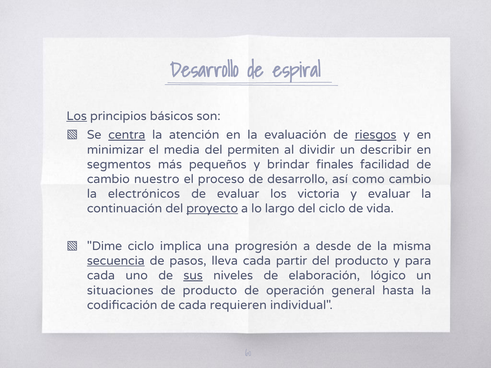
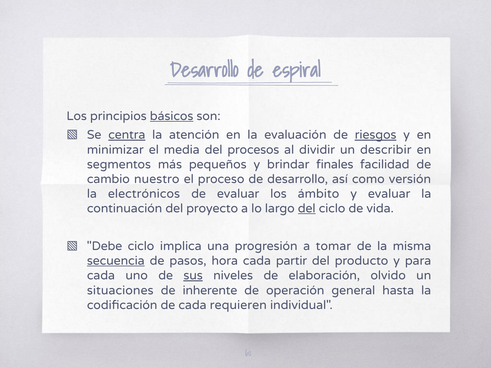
Los underline: present -> none (77, 116)
básicos underline: none -> present (172, 116)
permiten: permiten -> procesos (253, 150)
como cambio: cambio -> versión (410, 179)
victoria: victoria -> ámbito (319, 194)
proyecto underline: present -> none (212, 209)
del underline: none -> present (307, 209)
Dime: Dime -> Debe (105, 246)
desde: desde -> tomar (333, 246)
lleva: lleva -> hora (225, 261)
lógico: lógico -> olvido (388, 276)
de producto: producto -> inherente (210, 290)
